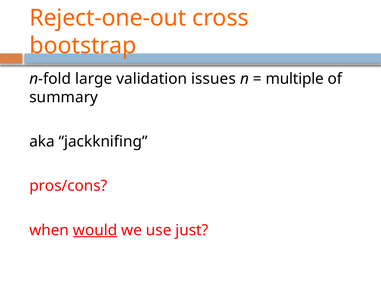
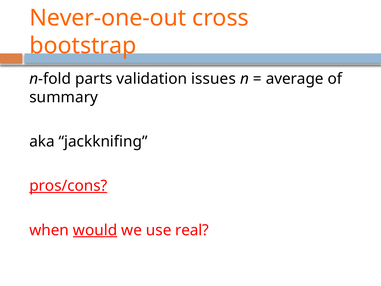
Reject-one-out: Reject-one-out -> Never-one-out (108, 18)
large: large -> parts (94, 79)
multiple: multiple -> average (295, 79)
pros/cons underline: none -> present (68, 186)
just: just -> real (192, 230)
